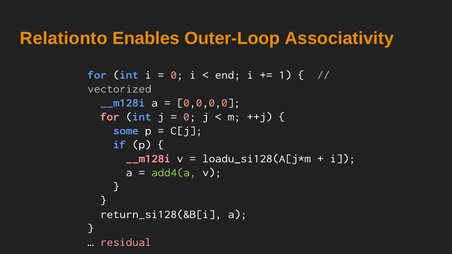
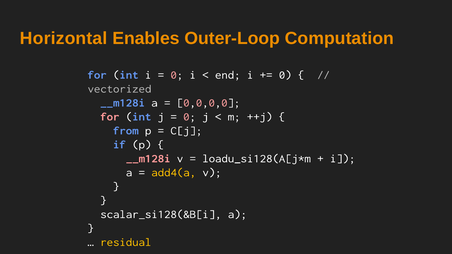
Relationto: Relationto -> Horizontal (64, 38)
Associativity: Associativity -> Computation (339, 38)
1: 1 -> 0 (285, 75)
some: some -> from (126, 131)
add4(a colour: light green -> yellow (174, 173)
return_si128(&B[i: return_si128(&B[i -> scalar_si128(&B[i (161, 214)
residual colour: pink -> yellow (126, 242)
